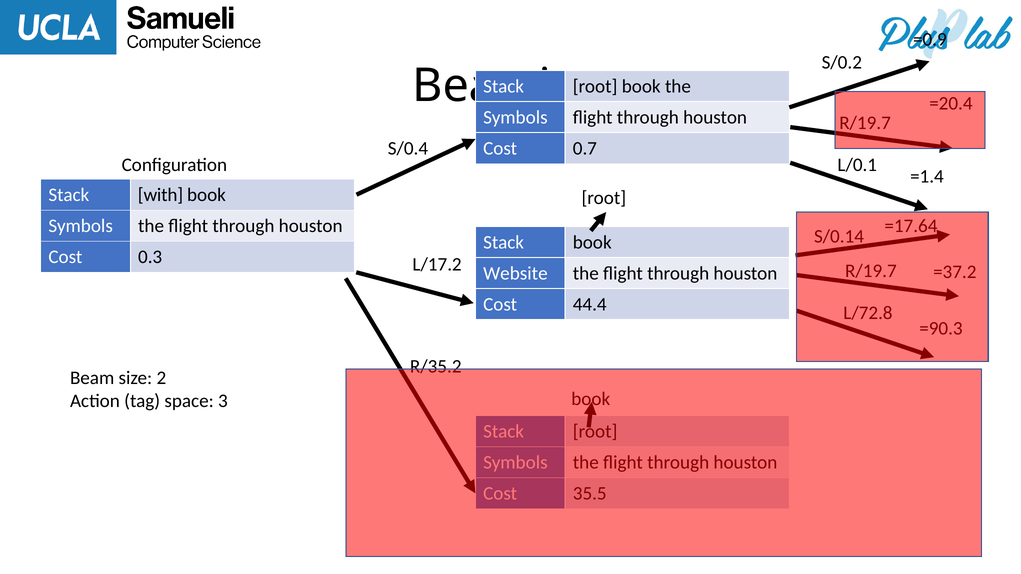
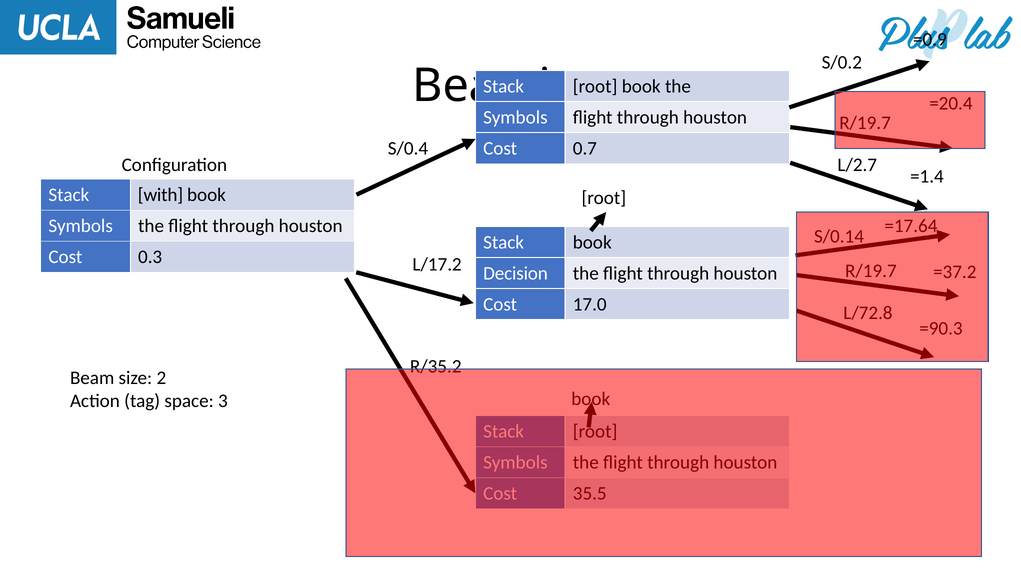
L/0.1: L/0.1 -> L/2.7 (857, 165)
Website: Website -> Decision (516, 274)
44.4: 44.4 -> 17.0 (590, 305)
